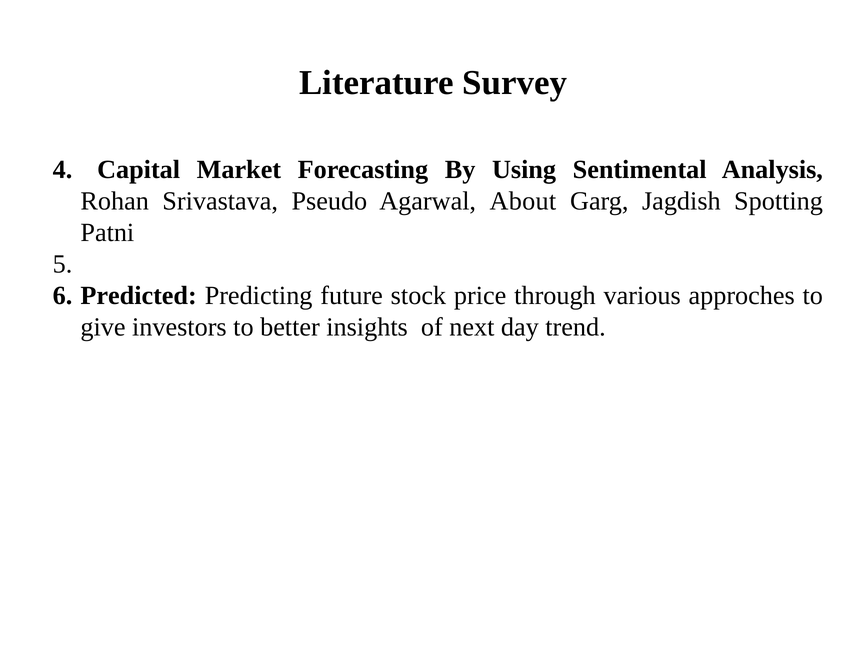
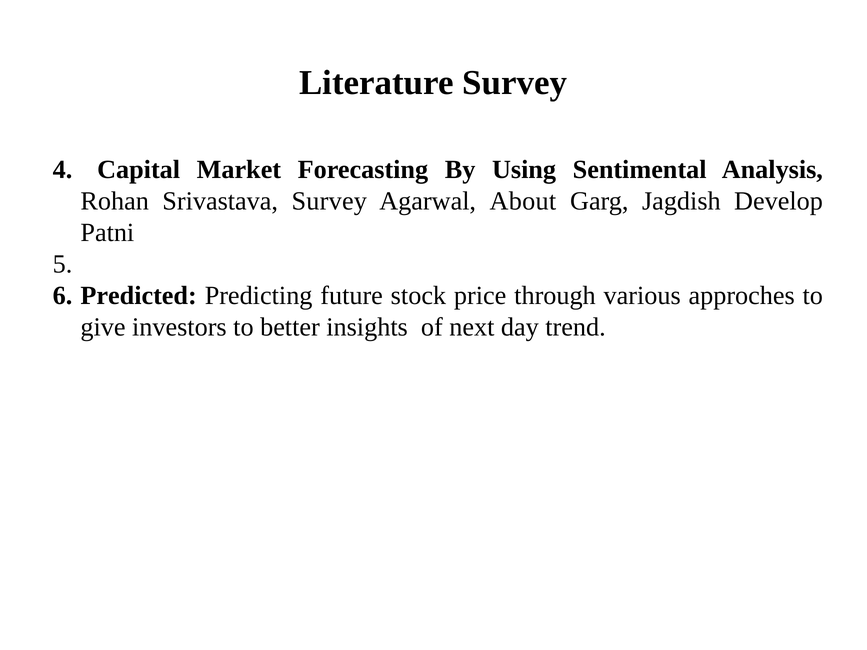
Srivastava Pseudo: Pseudo -> Survey (329, 201)
Spotting: Spotting -> Develop (779, 201)
